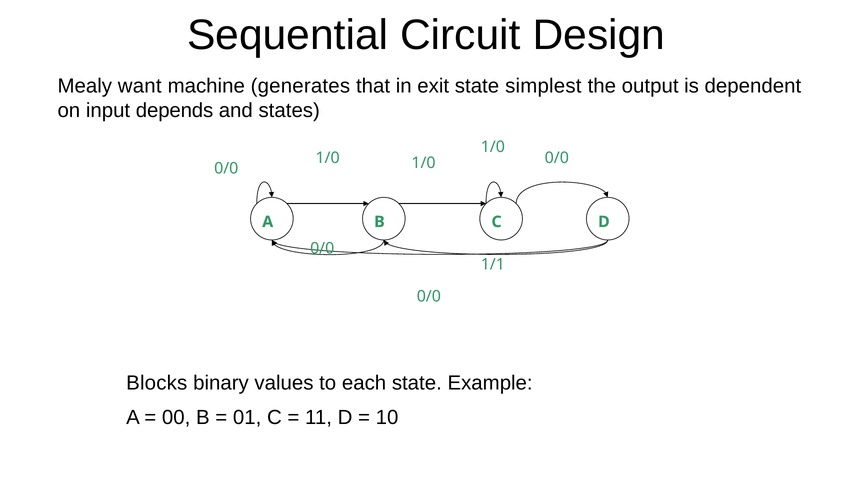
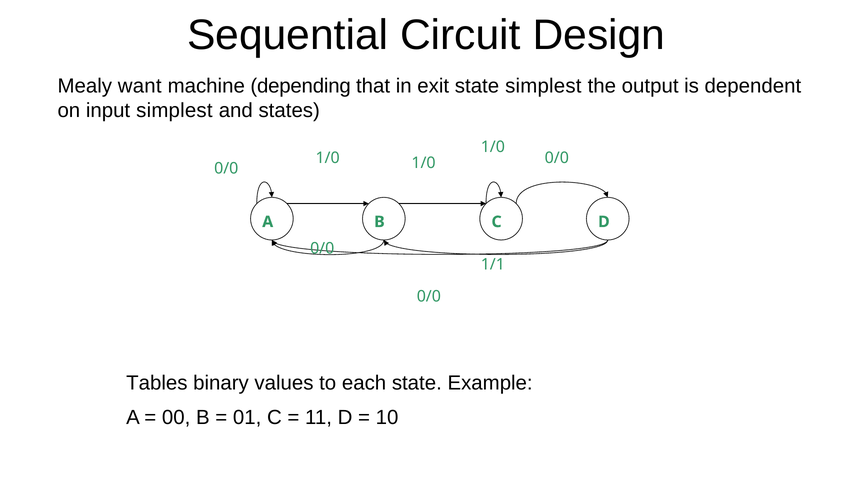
generates: generates -> depending (301, 86)
input depends: depends -> simplest (174, 111)
Blocks: Blocks -> Tables (157, 383)
